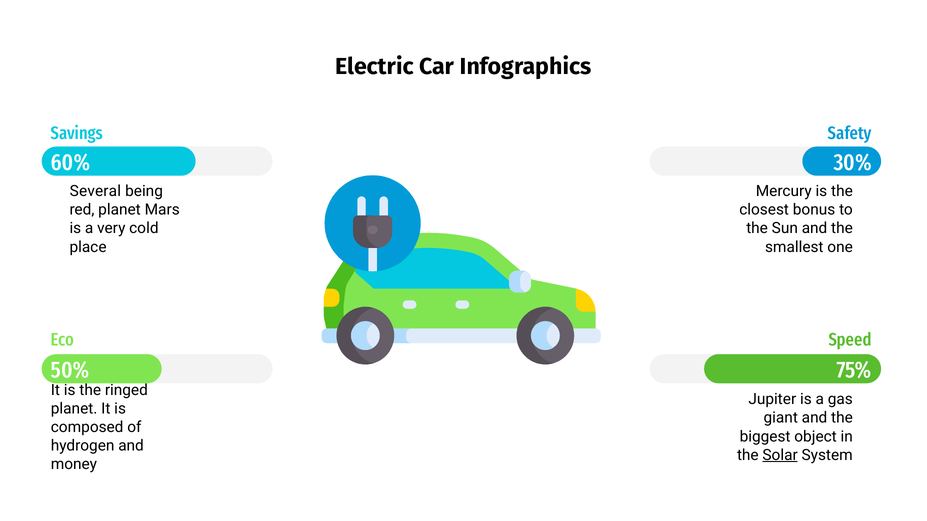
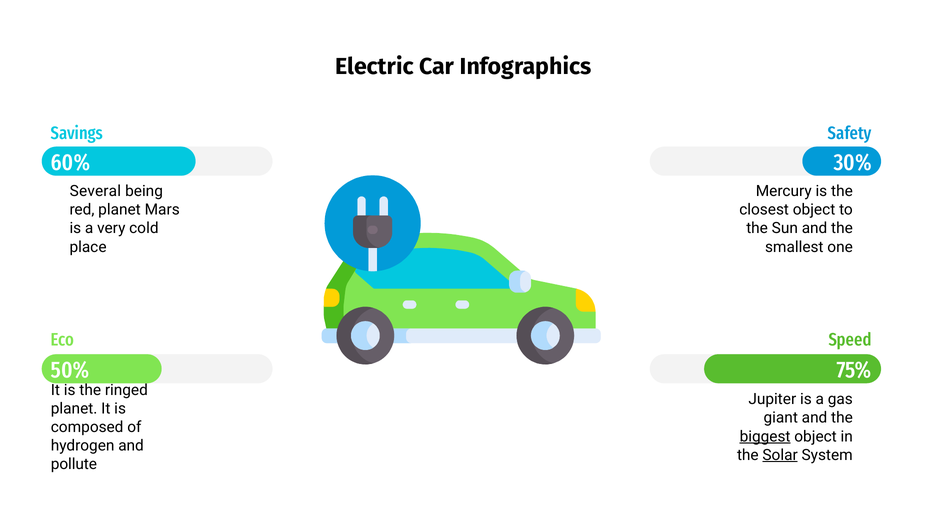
closest bonus: bonus -> object (814, 210)
biggest underline: none -> present (765, 437)
money: money -> pollute (74, 465)
